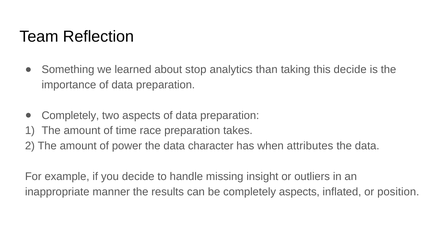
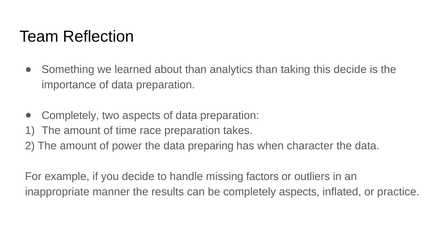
about stop: stop -> than (196, 70)
character: character -> preparing (211, 146)
attributes: attributes -> character (310, 146)
insight: insight -> factors (262, 176)
position: position -> practice (398, 191)
